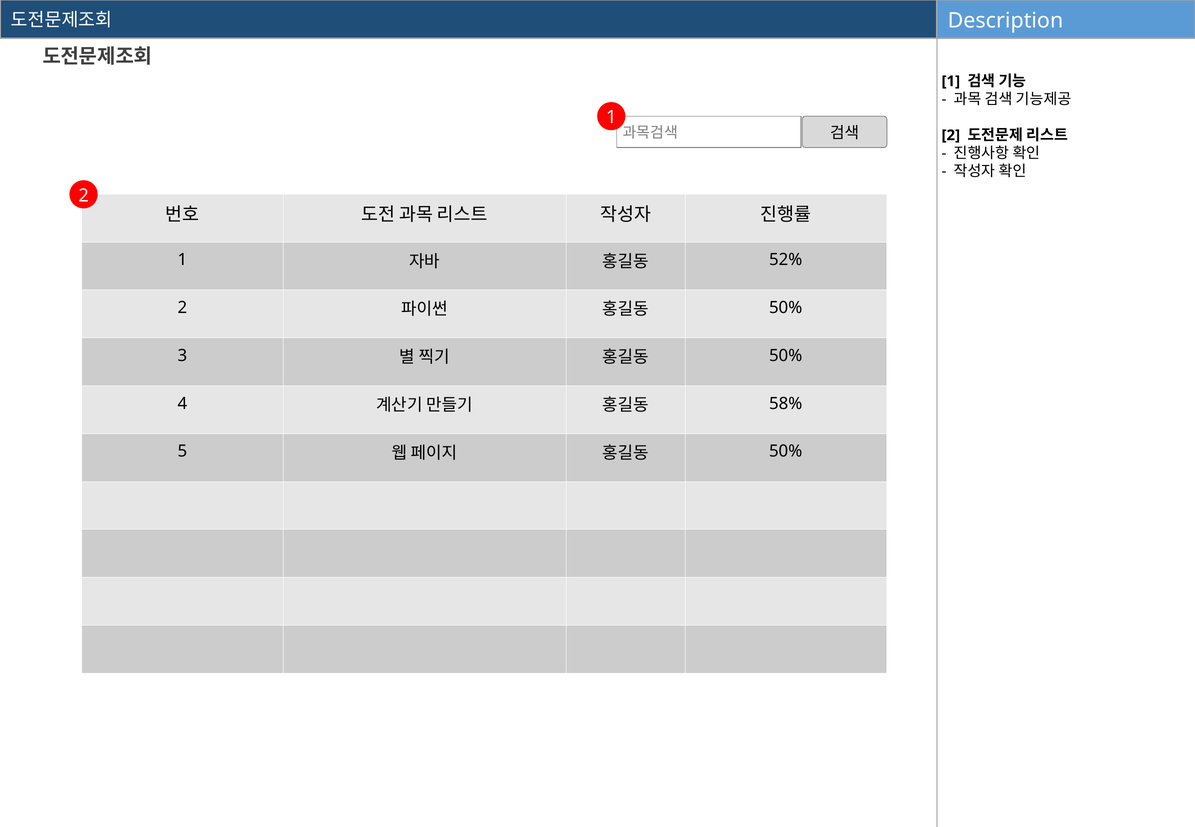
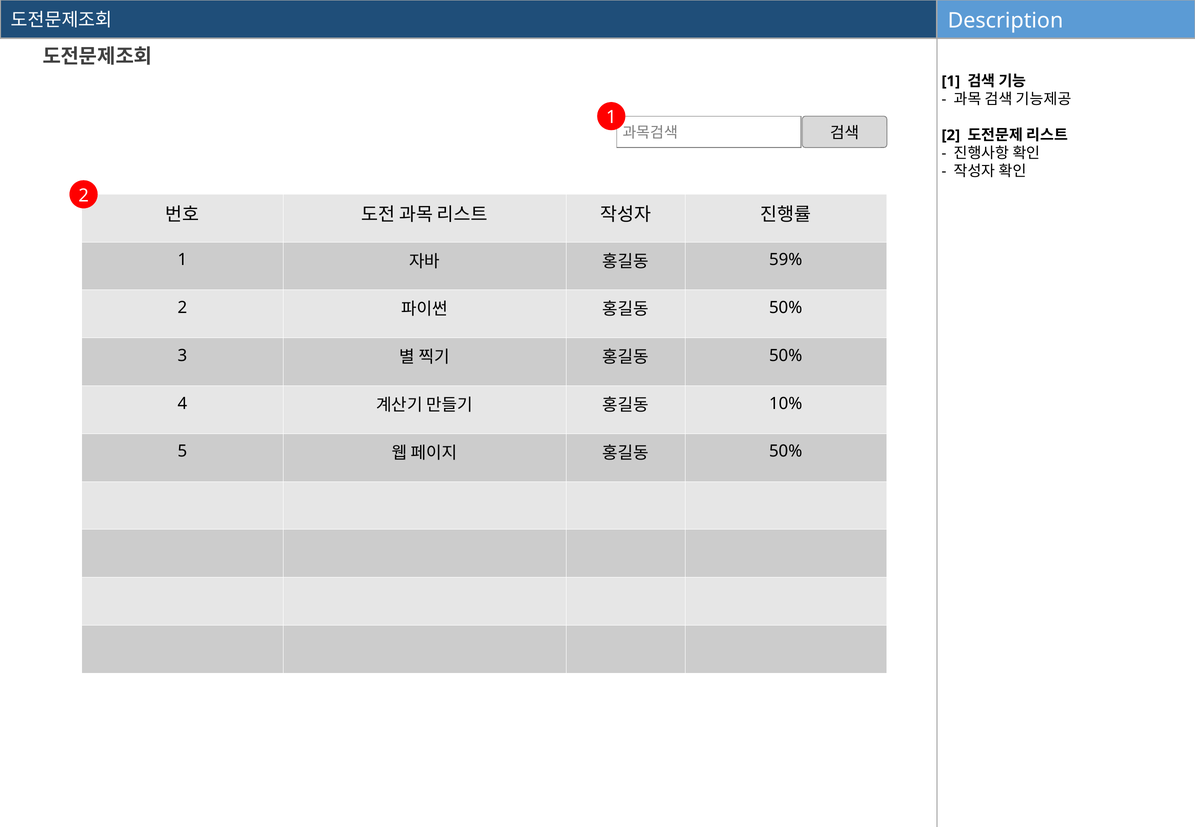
52%: 52% -> 59% (786, 260)
58%: 58% -> 10% (786, 404)
